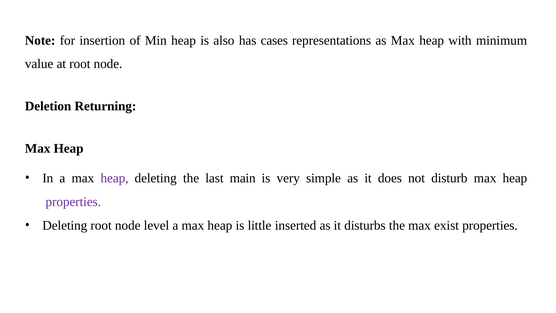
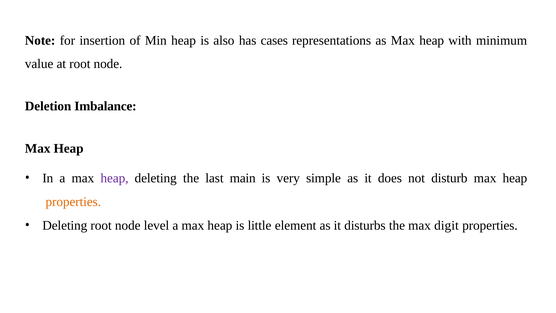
Returning: Returning -> Imbalance (105, 106)
properties colour: purple -> orange (73, 202)
inserted: inserted -> element (296, 225)
exist: exist -> digit (446, 225)
